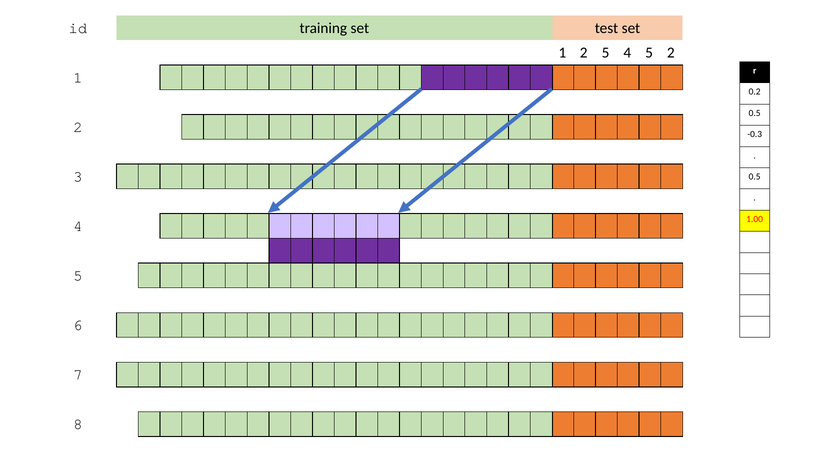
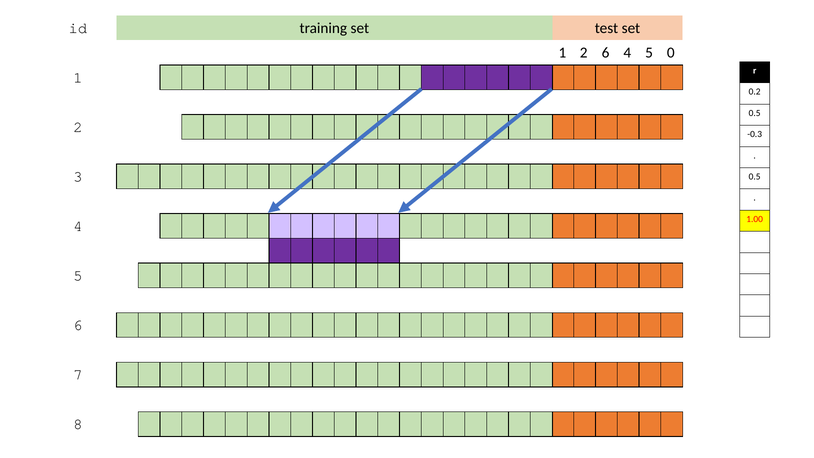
2 5: 5 -> 6 (606, 53)
5 2: 2 -> 0 (671, 53)
